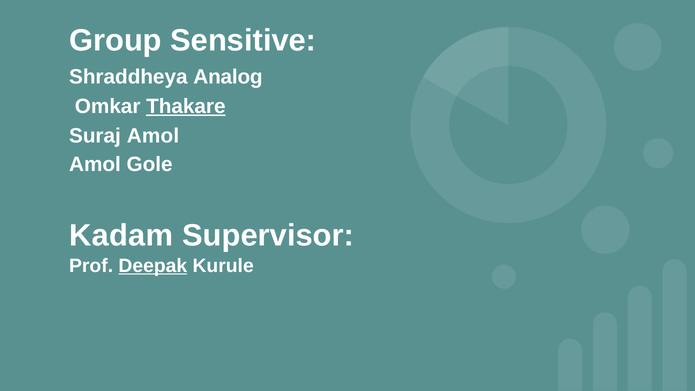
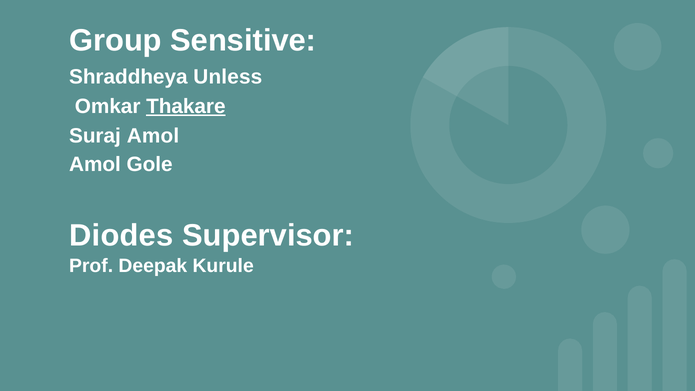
Analog: Analog -> Unless (228, 77)
Kadam: Kadam -> Diodes (121, 235)
Deepak underline: present -> none (153, 266)
